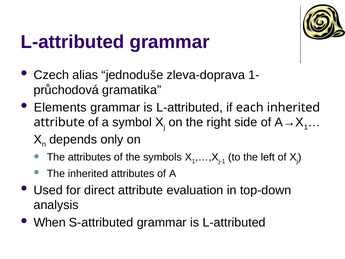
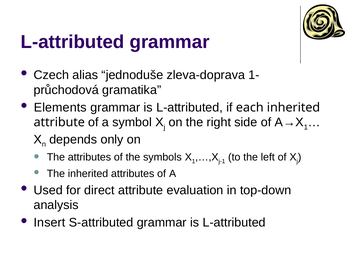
When: When -> Insert (50, 222)
